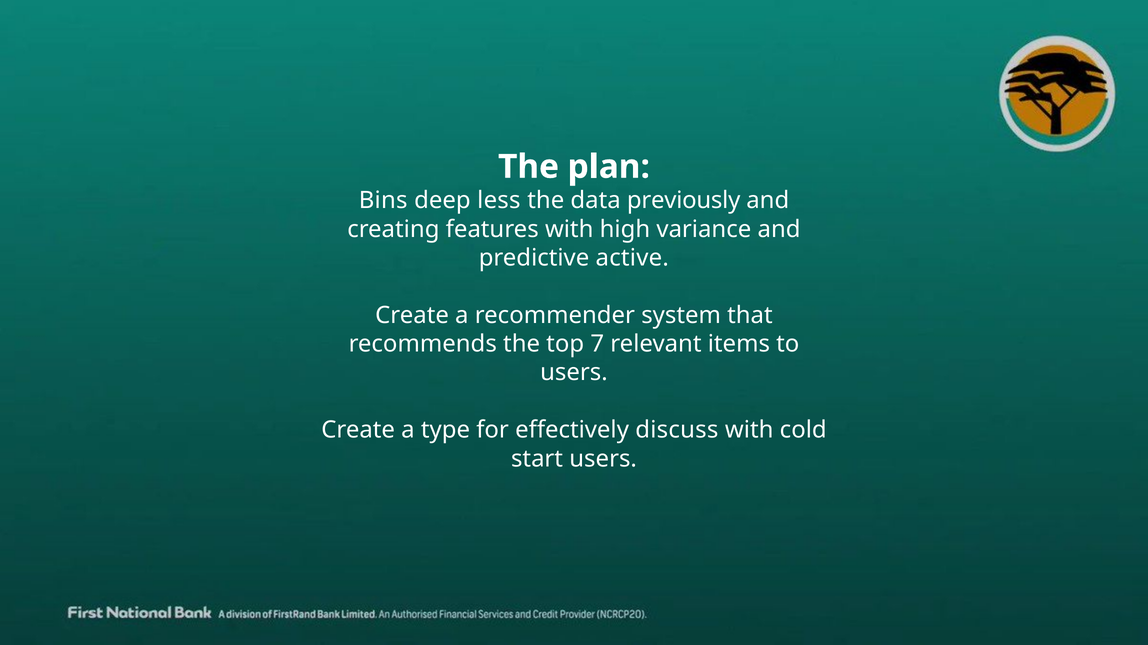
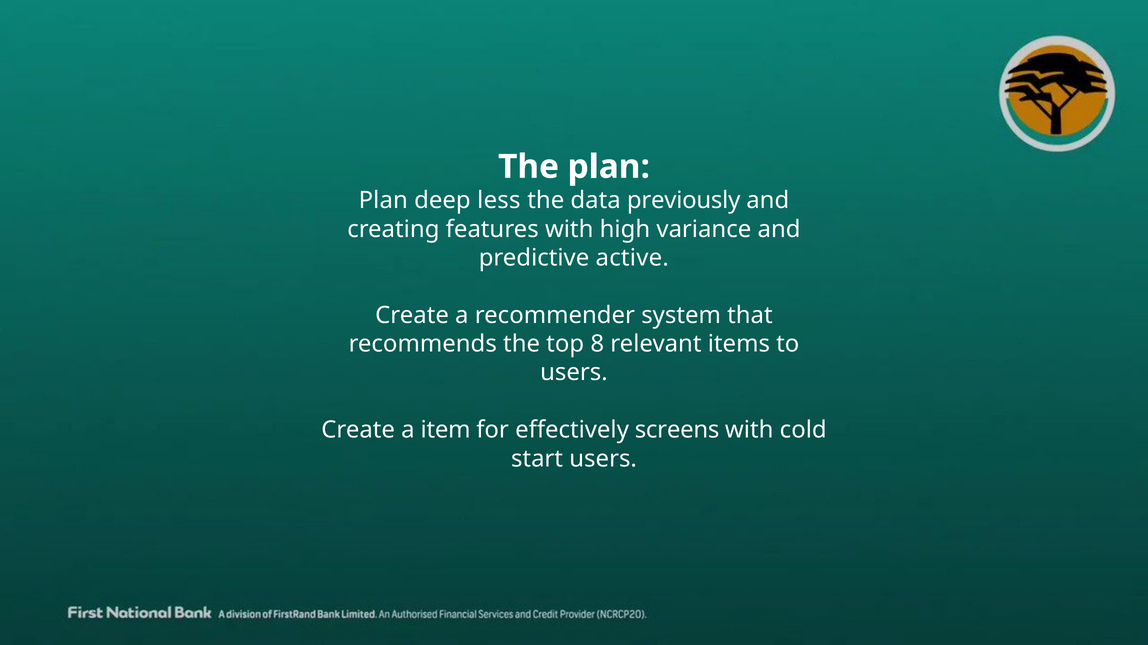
Bins: Bins -> Plan (383, 201)
7: 7 -> 8 (597, 344)
type: type -> item (446, 430)
discuss: discuss -> screens (677, 430)
